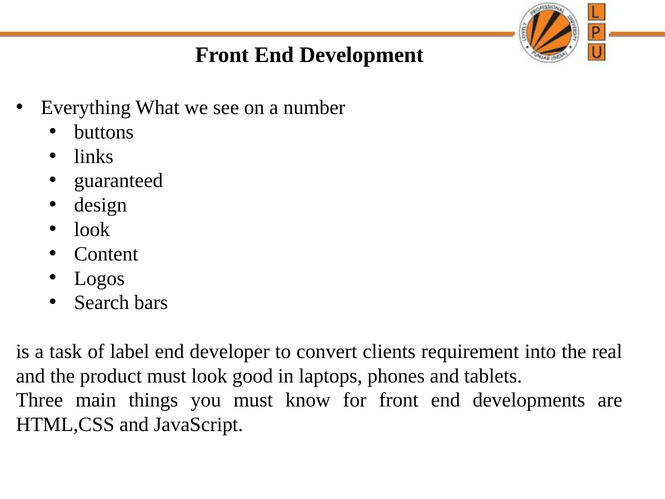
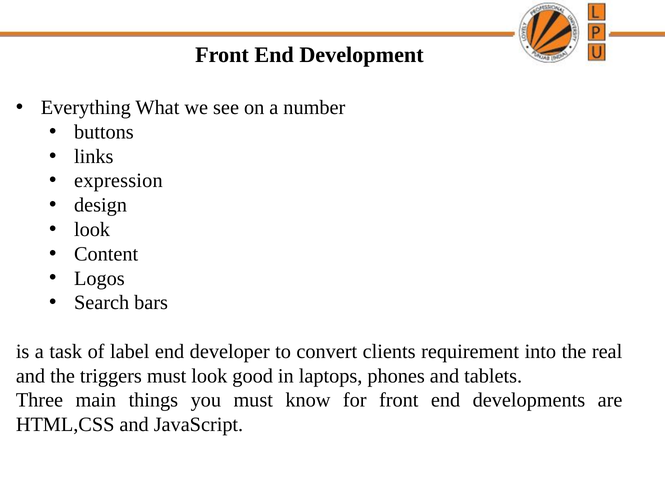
guaranteed: guaranteed -> expression (118, 181)
product: product -> triggers (111, 376)
